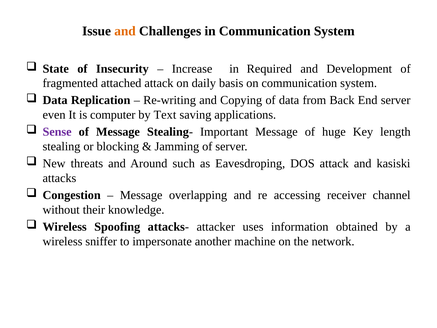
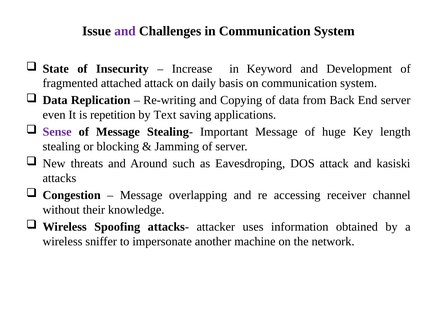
and colour: orange -> purple (125, 31)
Required: Required -> Keyword (269, 69)
computer: computer -> repetition (113, 115)
